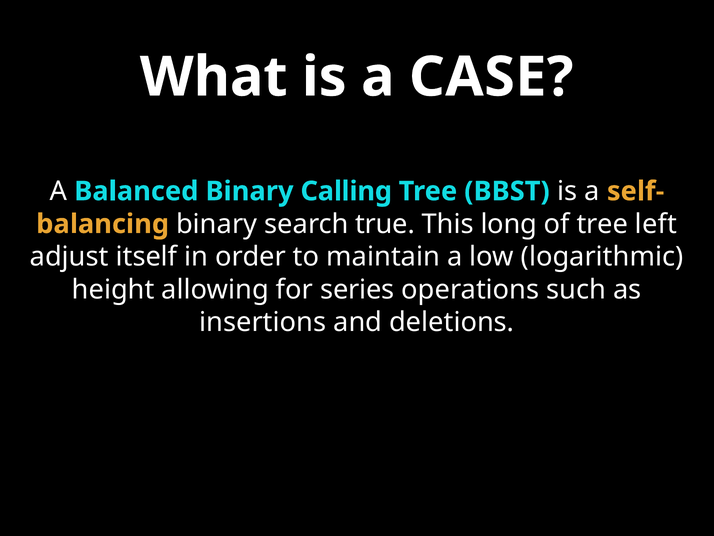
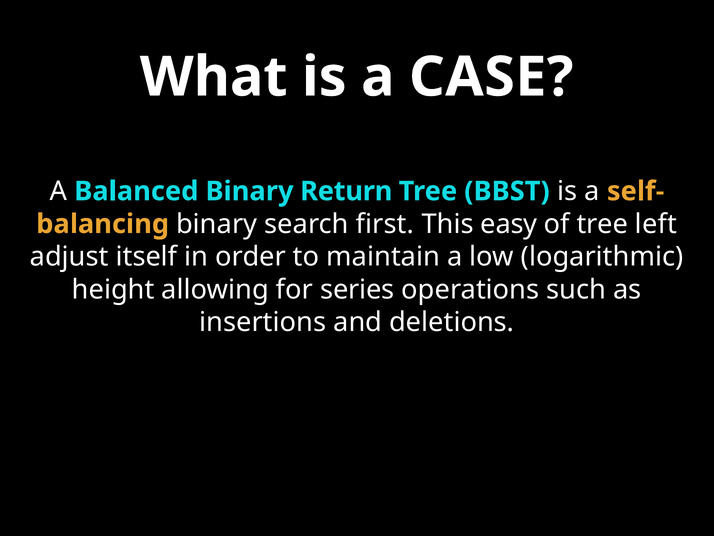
Calling: Calling -> Return (346, 191)
true: true -> first (385, 224)
long: long -> easy (509, 224)
